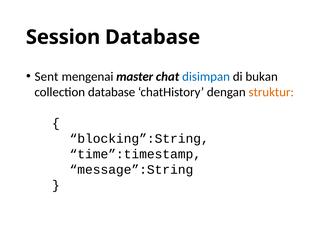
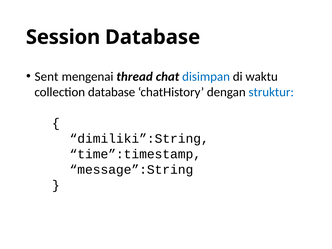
master: master -> thread (135, 77)
bukan: bukan -> waktu (262, 77)
struktur colour: orange -> blue (271, 92)
blocking”:String: blocking”:String -> dimiliki”:String (139, 139)
